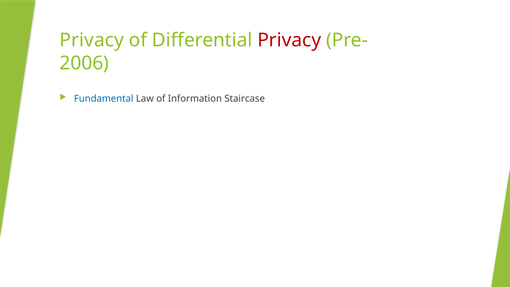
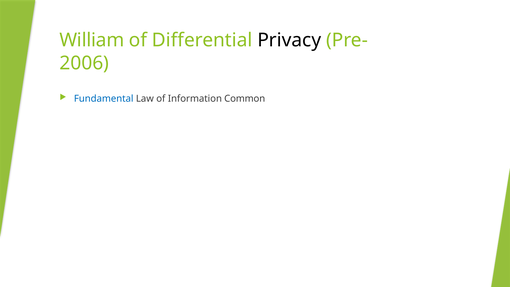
Privacy: Privacy -> William (92, 40)
Privacy colour: red -> black (289, 40)
Staircase: Staircase -> Common (245, 99)
